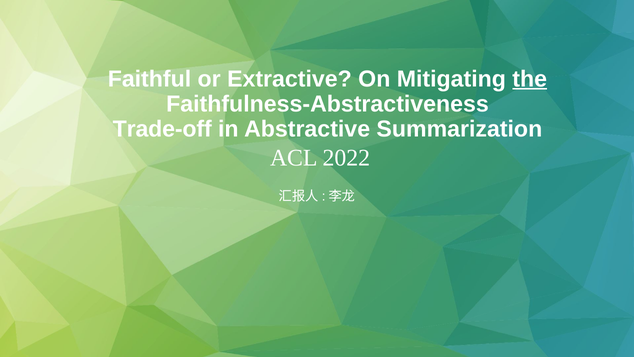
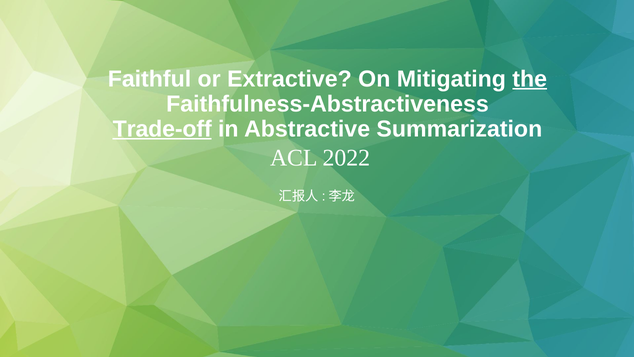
Trade-off underline: none -> present (162, 129)
